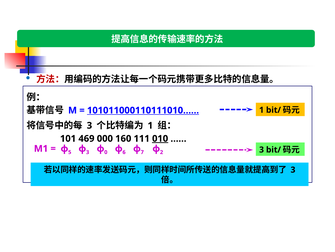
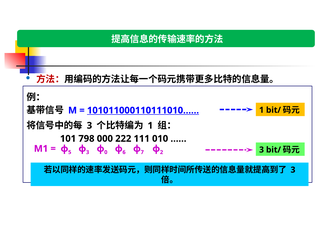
469: 469 -> 798 (86, 138)
160: 160 -> 222 (123, 138)
010 underline: present -> none (160, 138)
